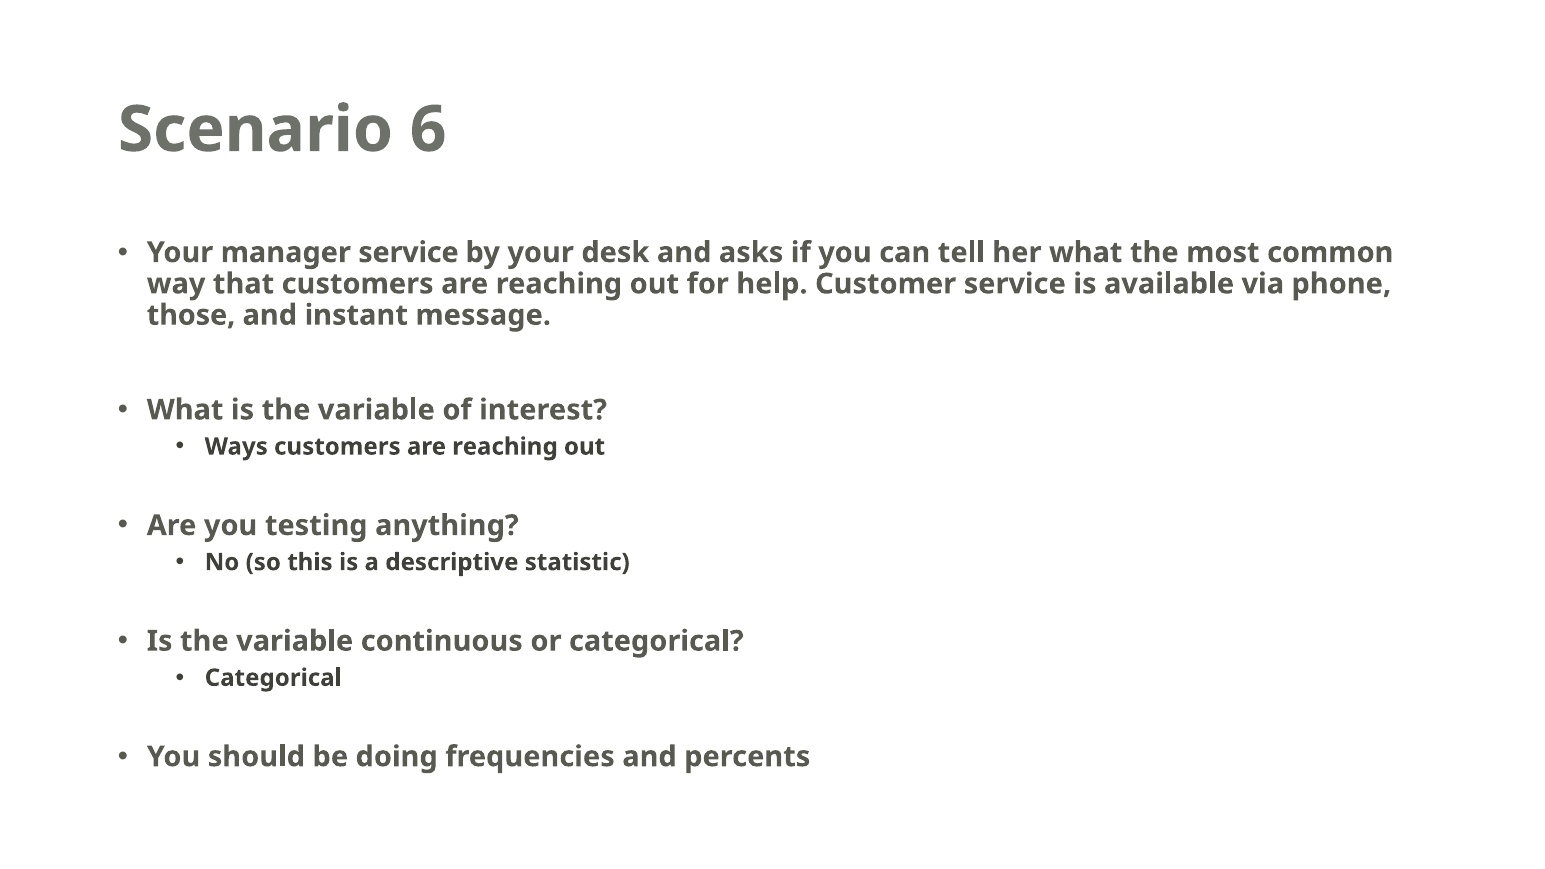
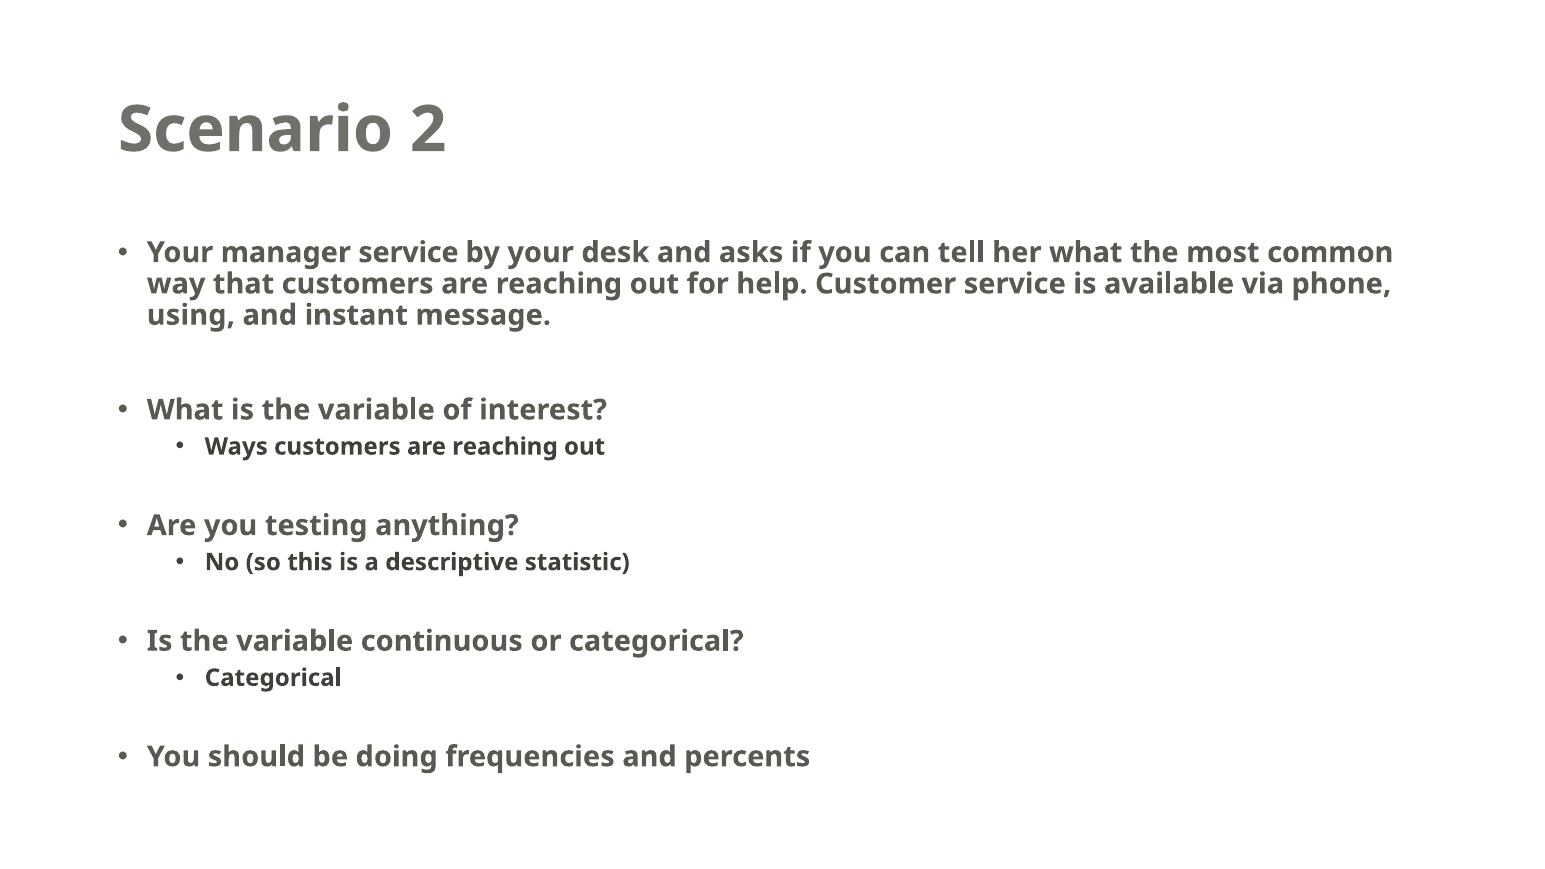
6: 6 -> 2 (428, 130)
those: those -> using (191, 315)
